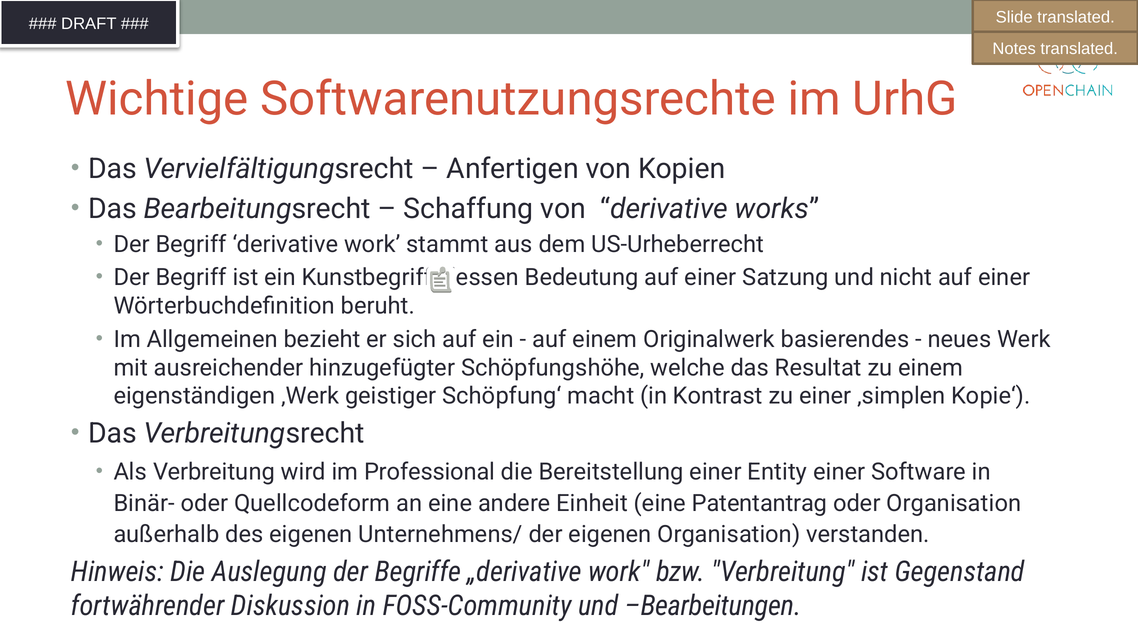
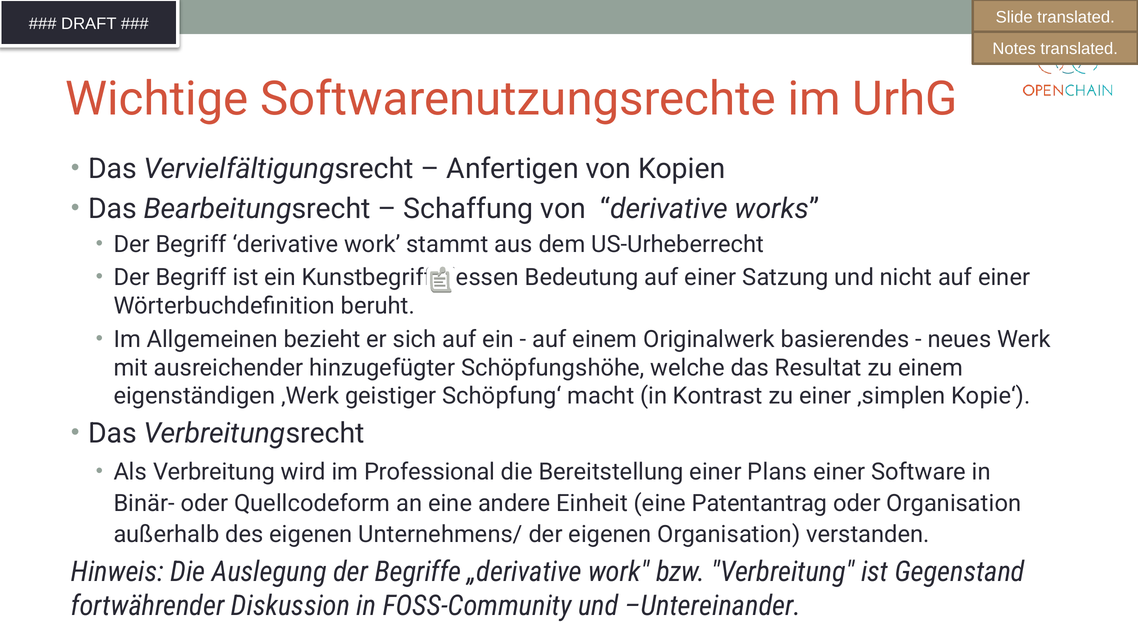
Entity: Entity -> Plans (777, 472)
Bearbeitungen: Bearbeitungen -> Untereinander (713, 606)
